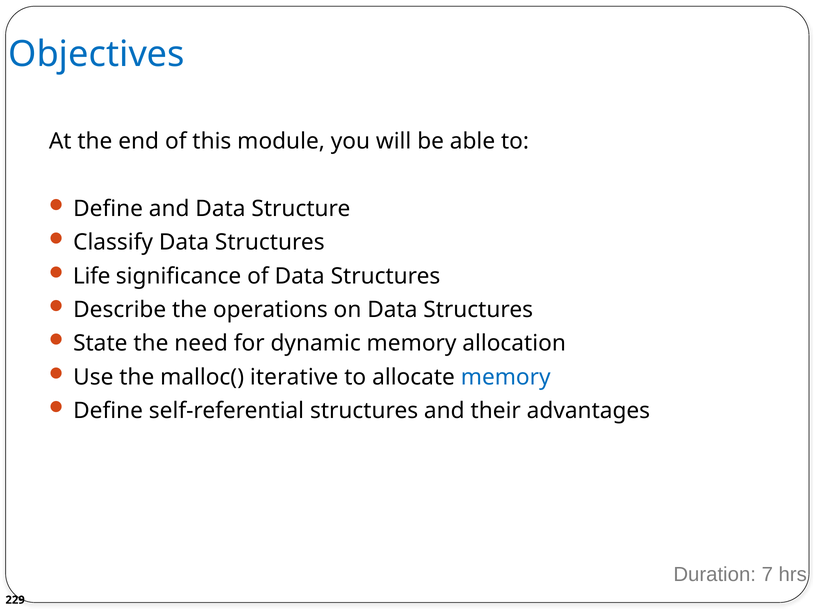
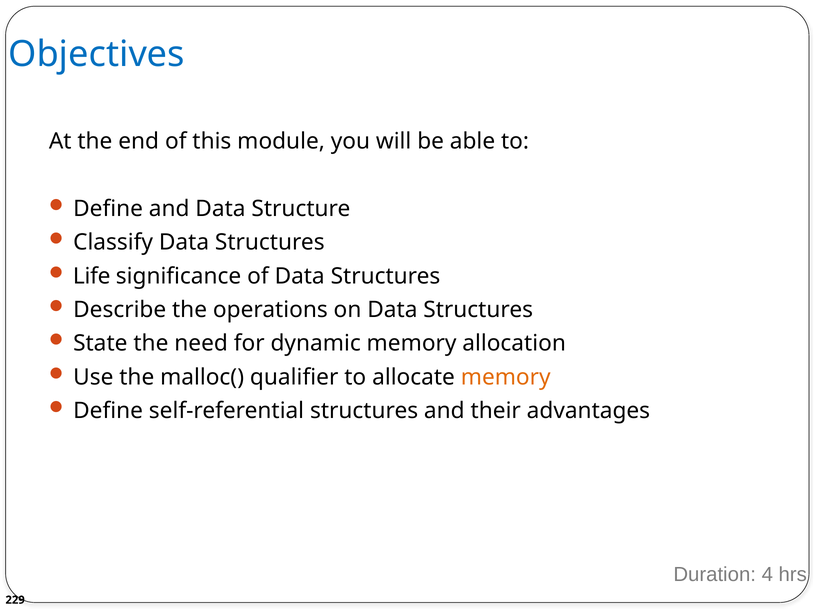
iterative: iterative -> qualifier (294, 377)
memory colour: blue -> orange (506, 377)
7: 7 -> 4 (767, 575)
